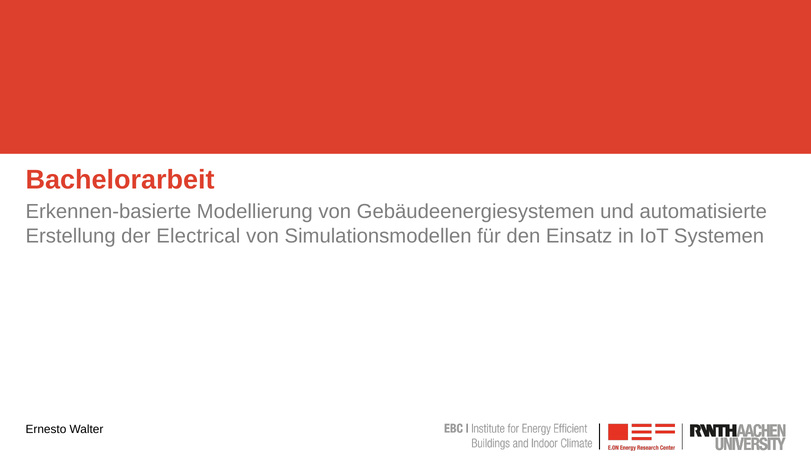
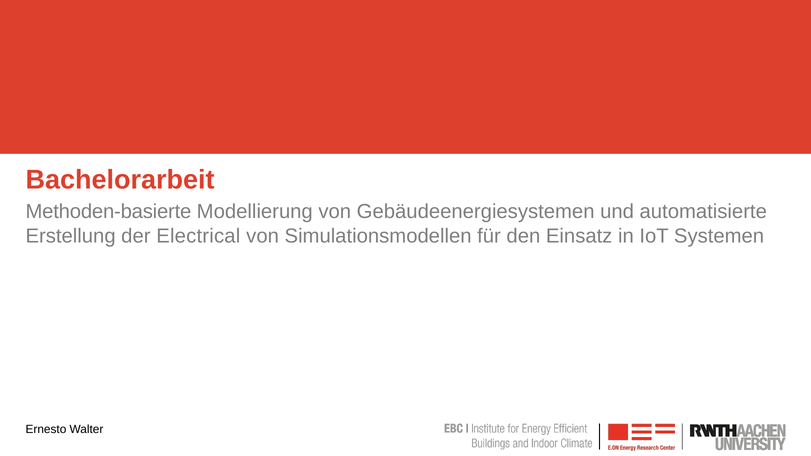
Erkennen-basierte: Erkennen-basierte -> Methoden-basierte (108, 212)
